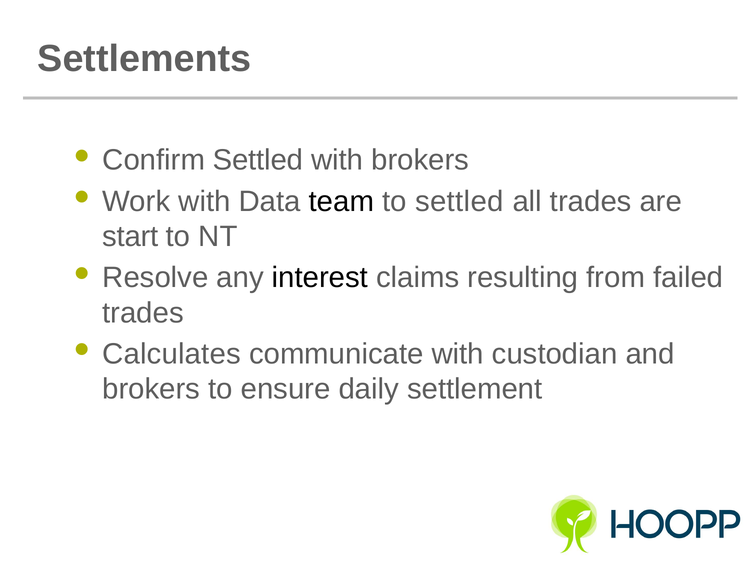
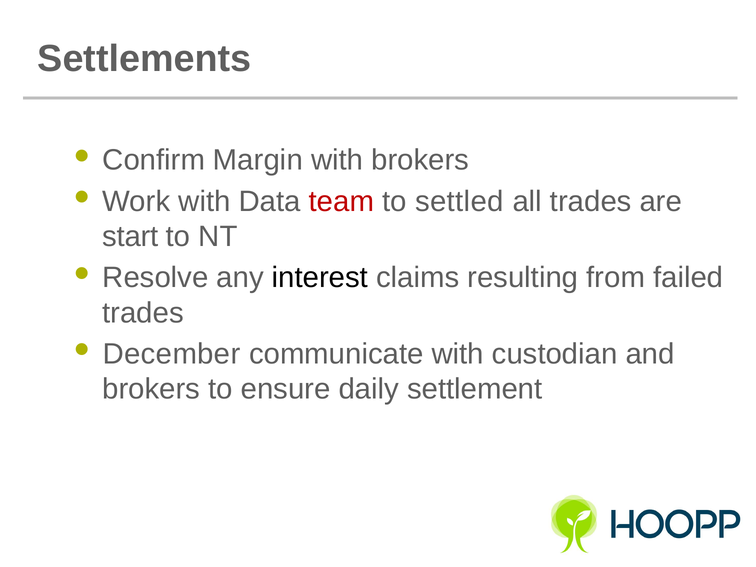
Confirm Settled: Settled -> Margin (258, 160)
team colour: black -> red (341, 201)
Calculates: Calculates -> December (172, 354)
